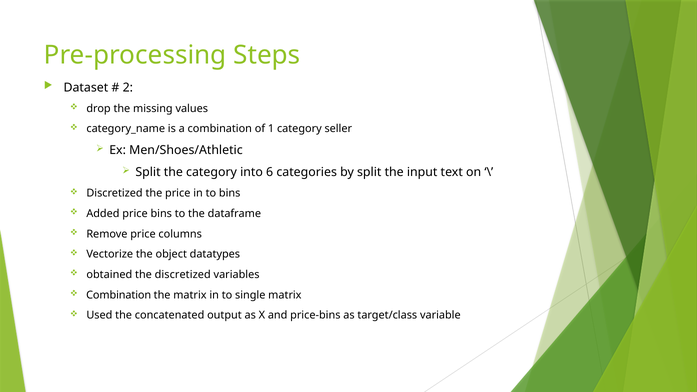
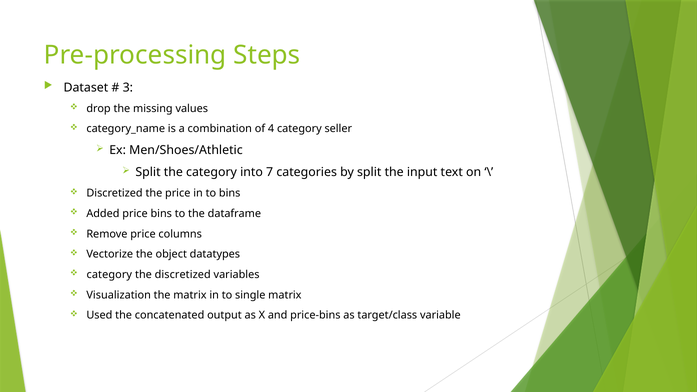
2: 2 -> 3 (128, 87)
1: 1 -> 4 (271, 129)
6: 6 -> 7 (270, 172)
obtained: obtained -> category (109, 275)
Combination: Combination -> Visualization (119, 295)
